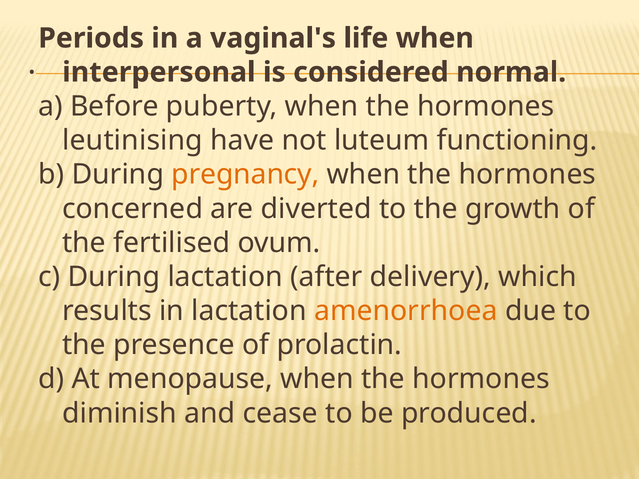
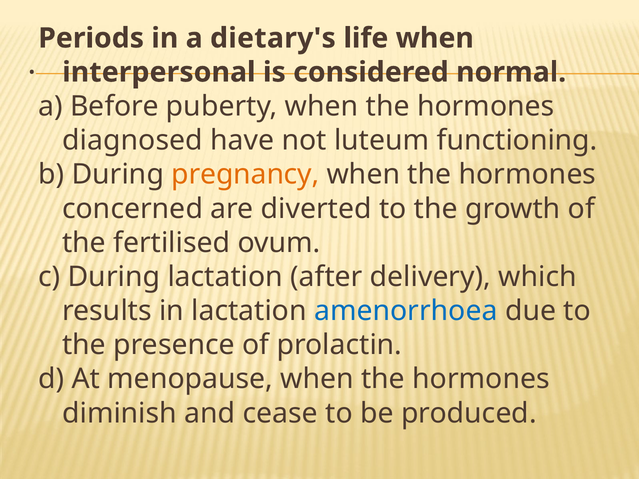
vaginal's: vaginal's -> dietary's (273, 38)
leutinising: leutinising -> diagnosed (133, 141)
amenorrhoea colour: orange -> blue (406, 311)
